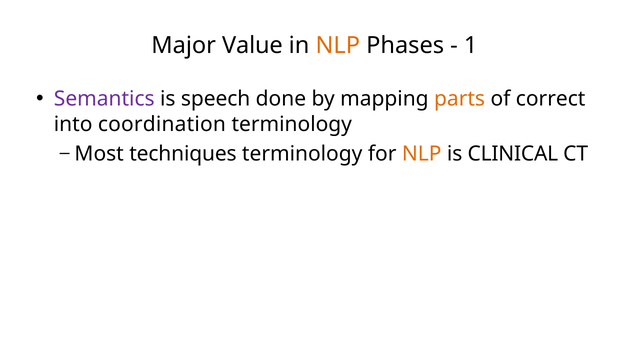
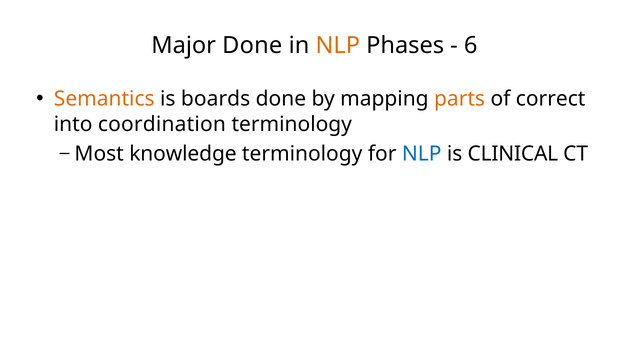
Major Value: Value -> Done (252, 45)
1: 1 -> 6 (471, 45)
Semantics colour: purple -> orange (104, 99)
speech: speech -> boards (216, 99)
techniques: techniques -> knowledge (183, 154)
NLP colour: orange -> blue (422, 154)
